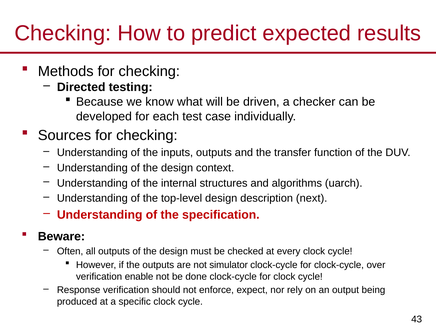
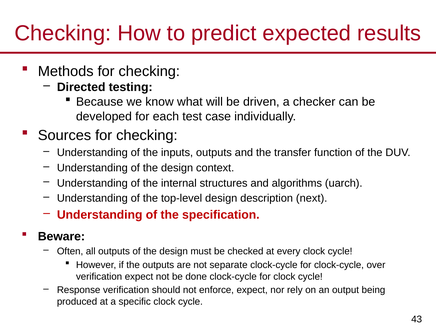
simulator: simulator -> separate (229, 265)
verification enable: enable -> expect (139, 277)
